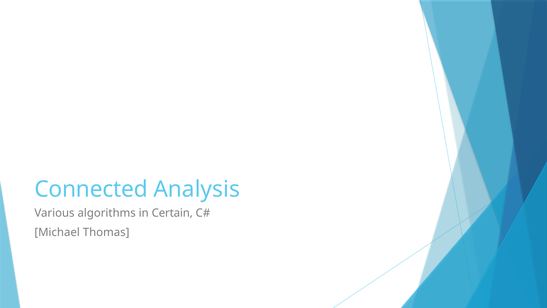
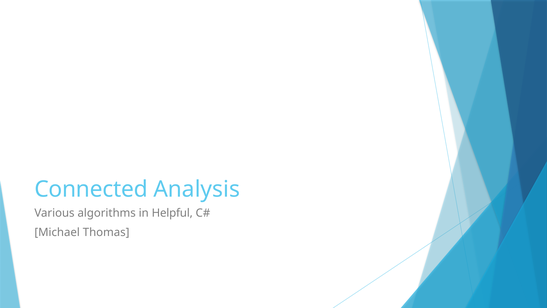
Certain: Certain -> Helpful (172, 213)
